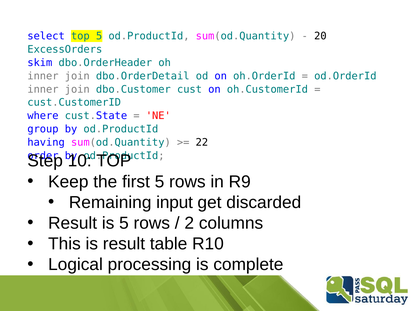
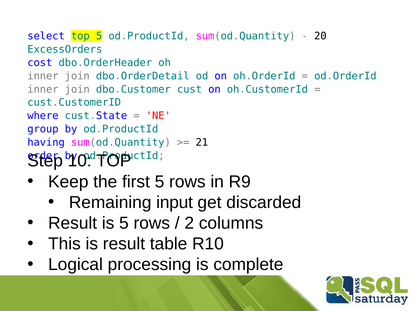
skim: skim -> cost (40, 63)
22: 22 -> 21 (202, 143)
